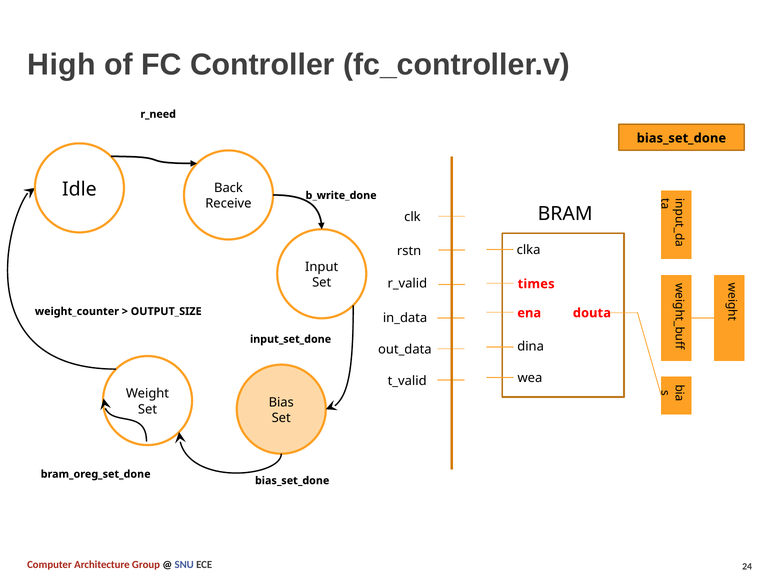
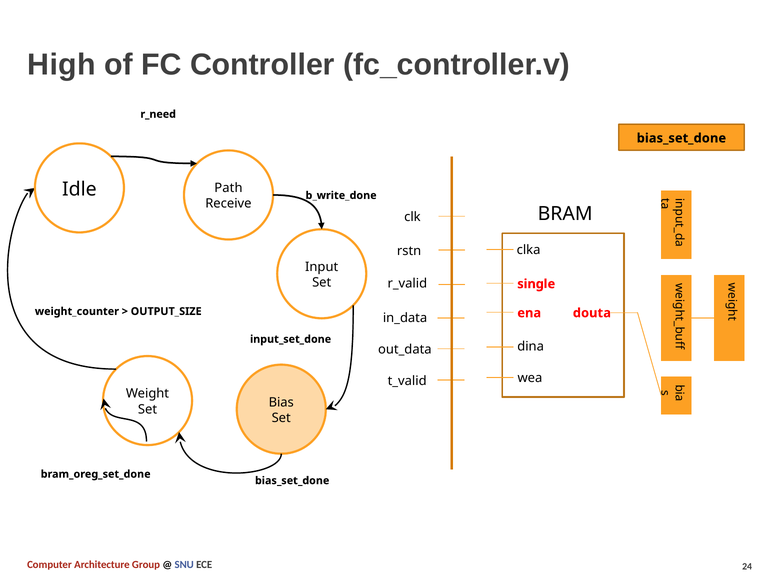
Back: Back -> Path (228, 188)
times: times -> single (536, 284)
